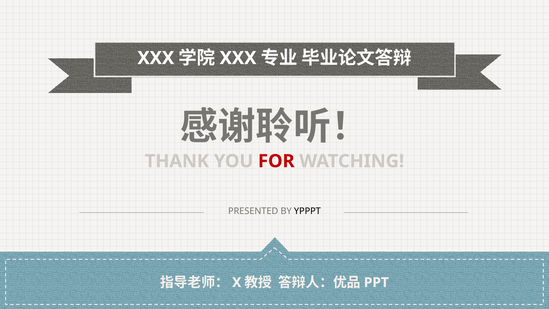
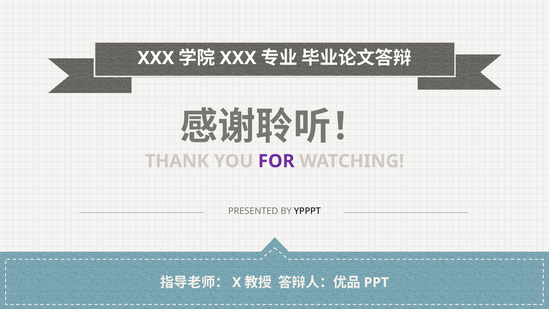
FOR colour: red -> purple (276, 161)
